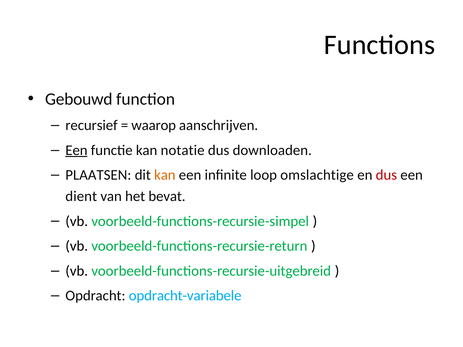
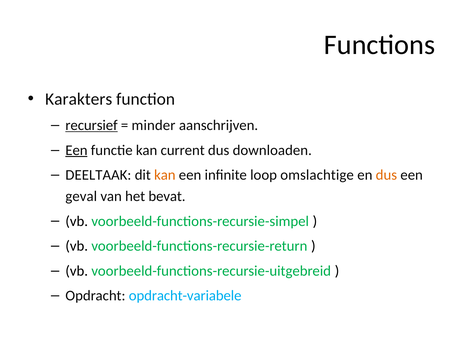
Gebouwd: Gebouwd -> Karakters (79, 99)
recursief underline: none -> present (92, 125)
waarop: waarop -> minder (154, 125)
notatie: notatie -> current (183, 150)
PLAATSEN: PLAATSEN -> DEELTAAK (98, 175)
dus colour: red -> orange (386, 175)
dient: dient -> geval (81, 196)
